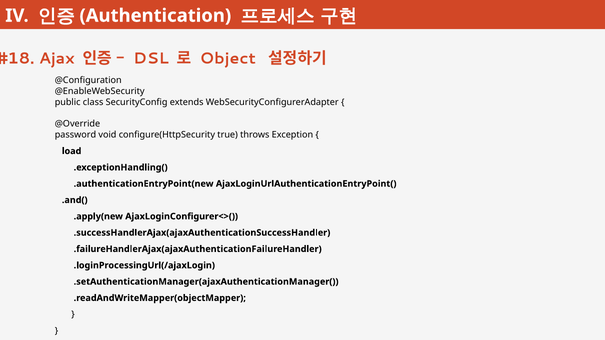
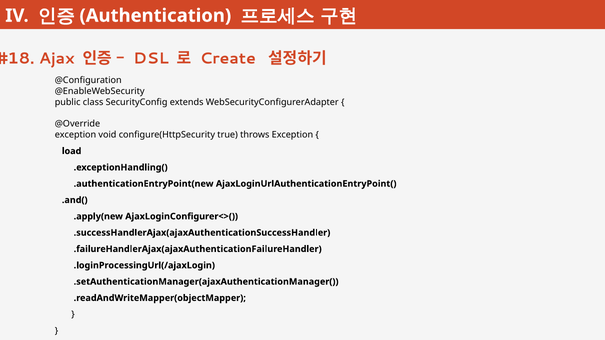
Object: Object -> Create (228, 59)
password: password -> exception (75, 135)
